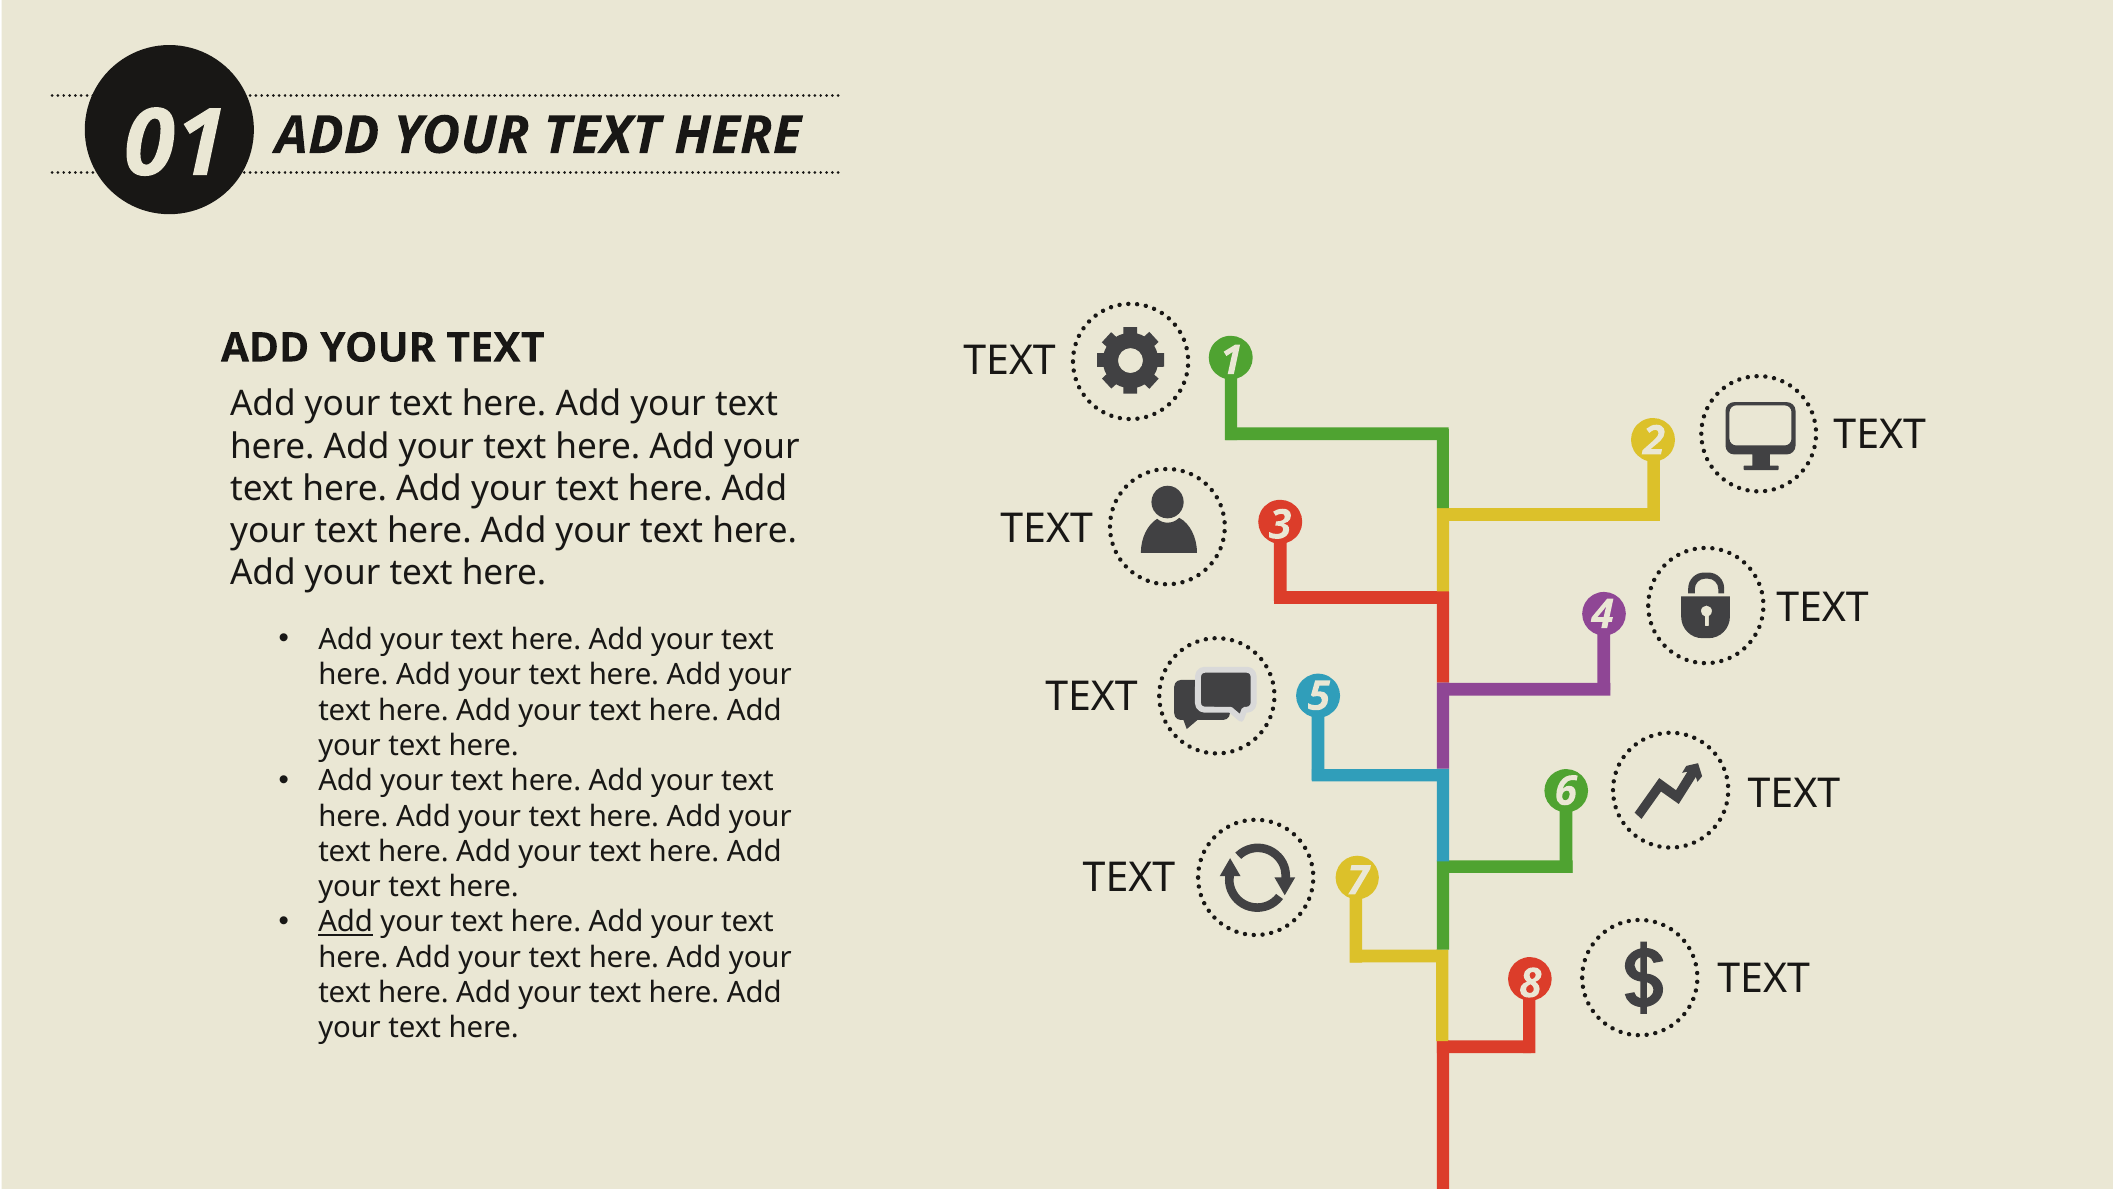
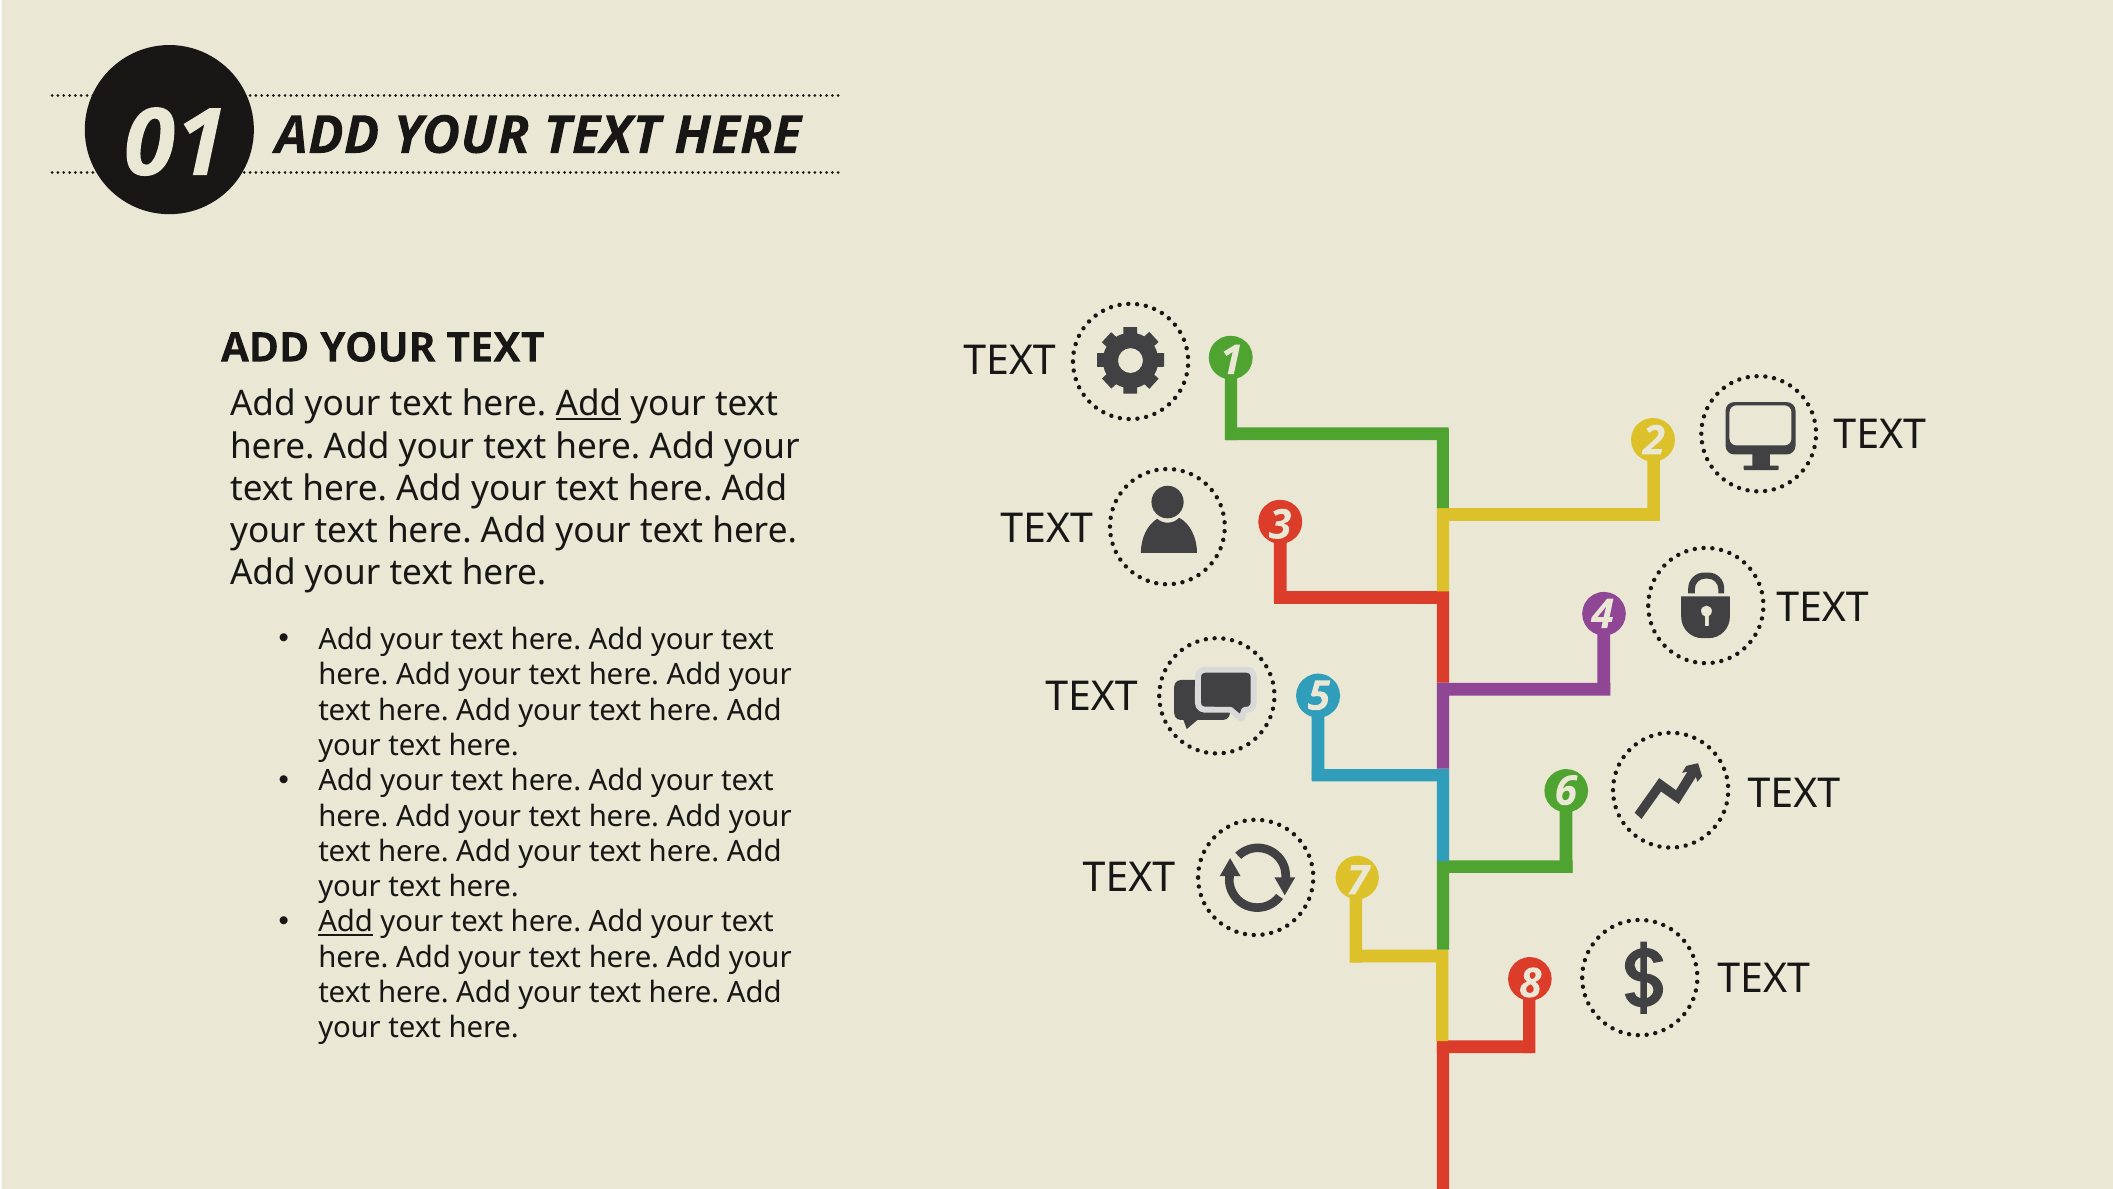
Add underline: none -> present (588, 404)
